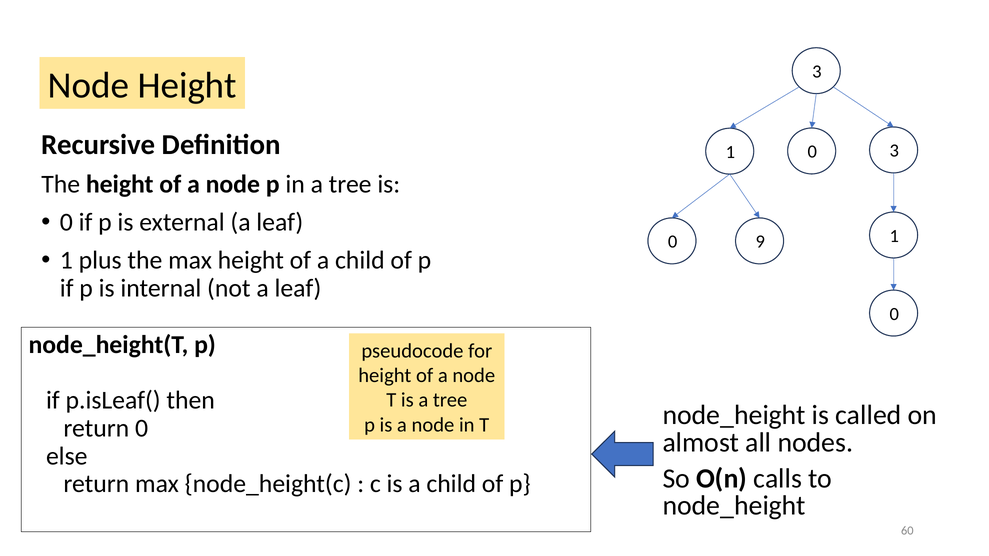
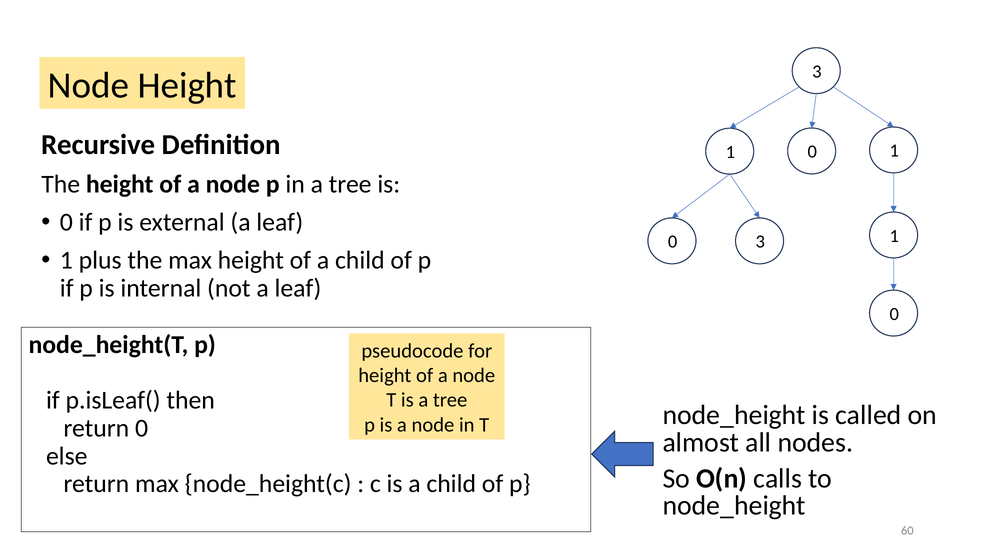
0 3: 3 -> 1 (894, 151)
0 9: 9 -> 3 (760, 242)
